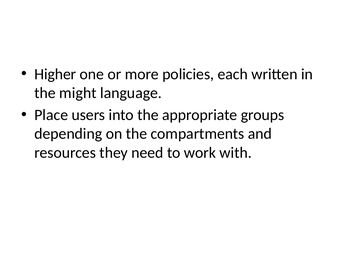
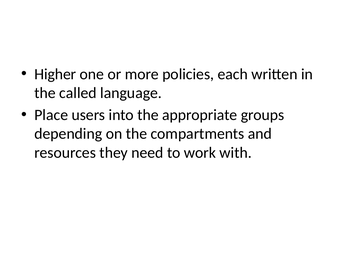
might: might -> called (78, 93)
